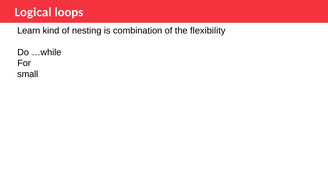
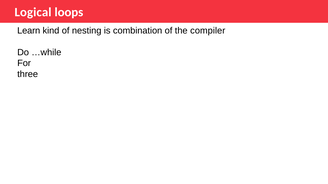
flexibility: flexibility -> compiler (208, 31)
small: small -> three (28, 74)
